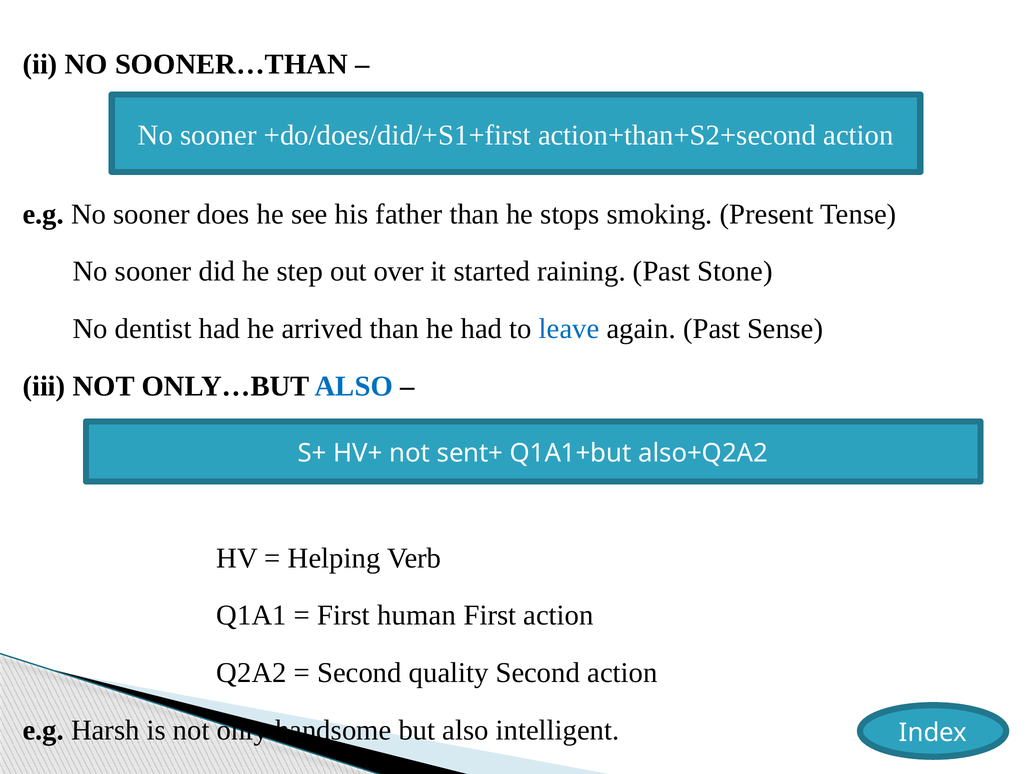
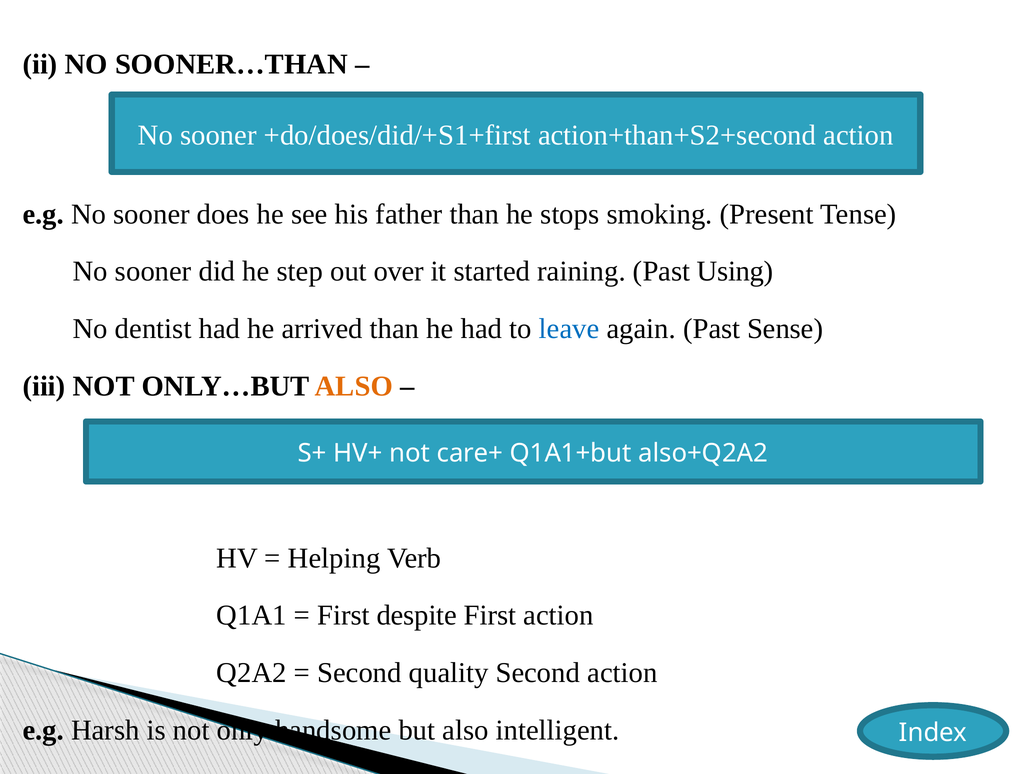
Stone: Stone -> Using (735, 271)
ALSO colour: blue -> orange (354, 386)
sent+: sent+ -> care+ (470, 453)
human: human -> despite (417, 615)
